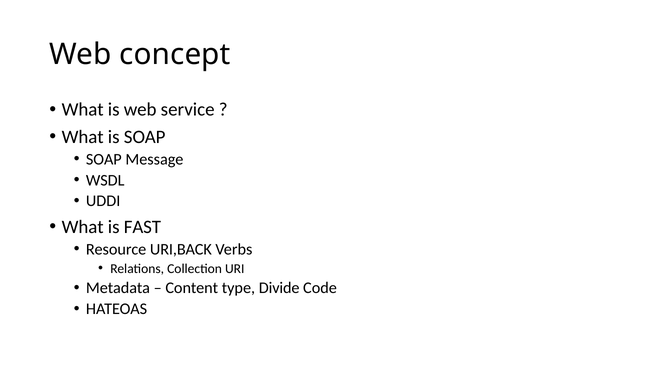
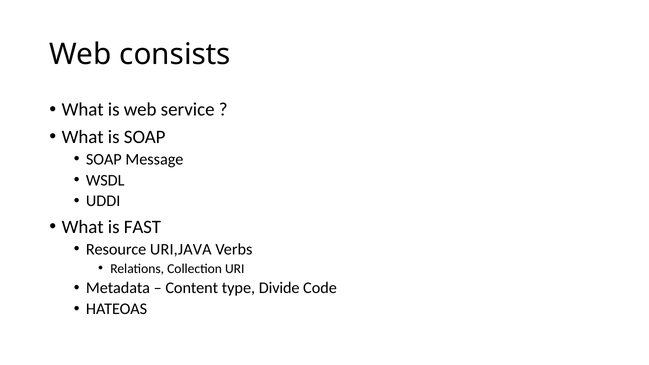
concept: concept -> consists (175, 55)
URI,BACK: URI,BACK -> URI,JAVA (181, 249)
